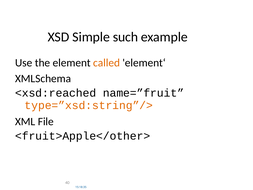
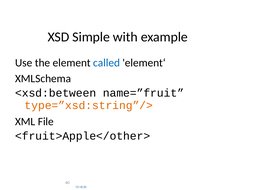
such: such -> with (125, 37)
called colour: orange -> blue (107, 63)
<xsd:reached: <xsd:reached -> <xsd:between (56, 93)
